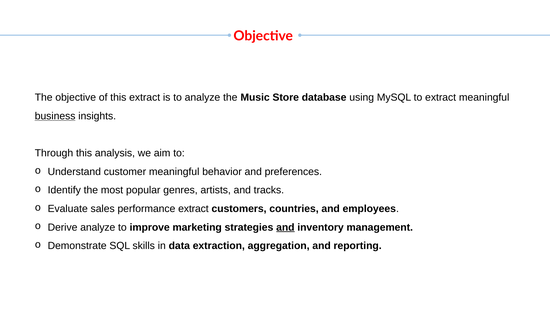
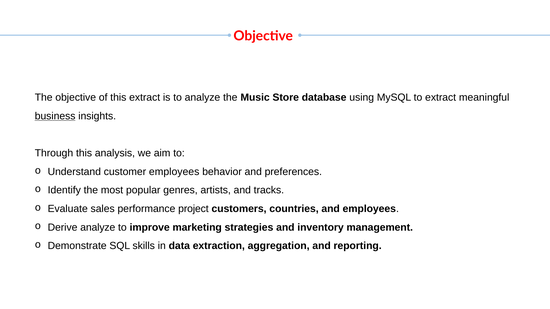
customer meaningful: meaningful -> employees (174, 172)
performance extract: extract -> project (193, 209)
and underline: present -> none (285, 228)
